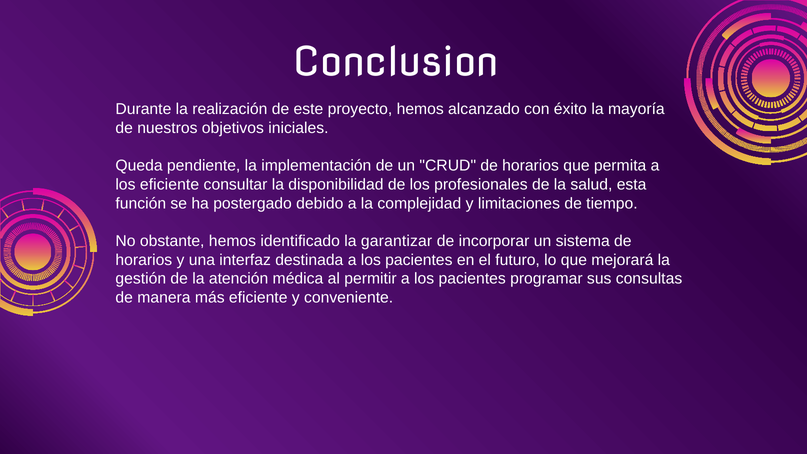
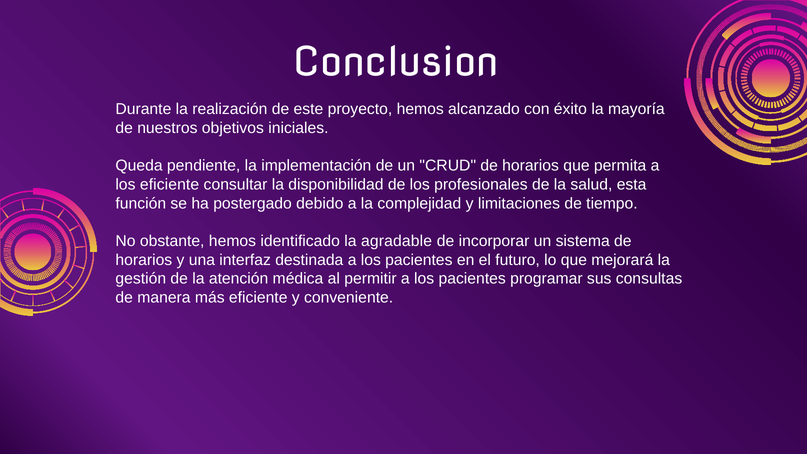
garantizar: garantizar -> agradable (397, 241)
